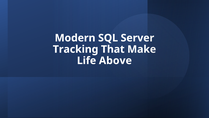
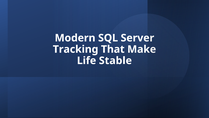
Above: Above -> Stable (115, 60)
